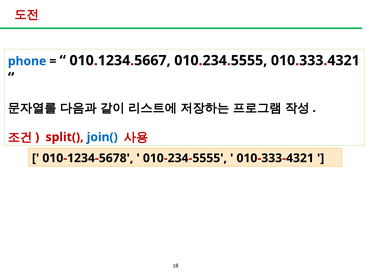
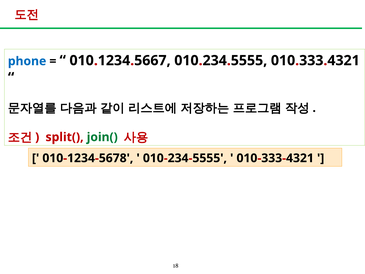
join( colour: blue -> green (102, 137)
